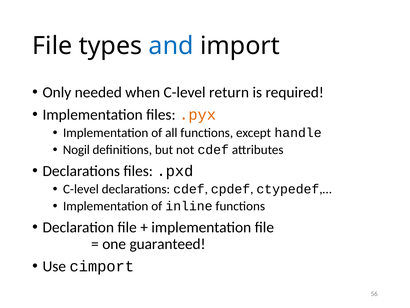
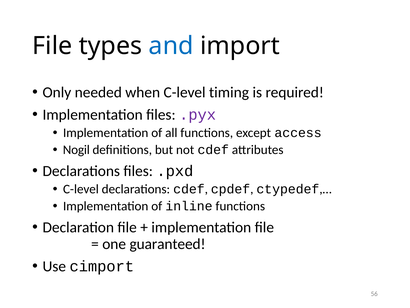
return: return -> timing (229, 92)
.pyx colour: orange -> purple (198, 114)
handle: handle -> access (298, 133)
